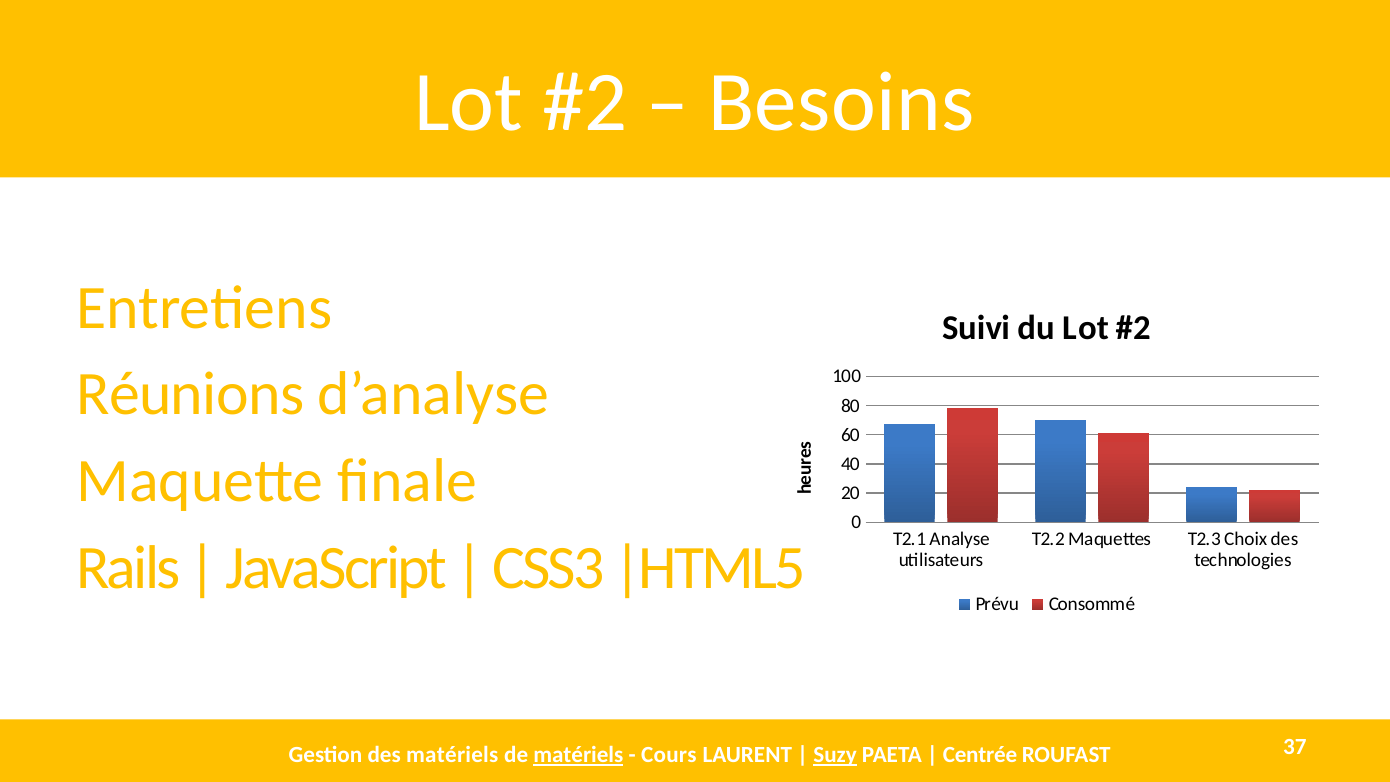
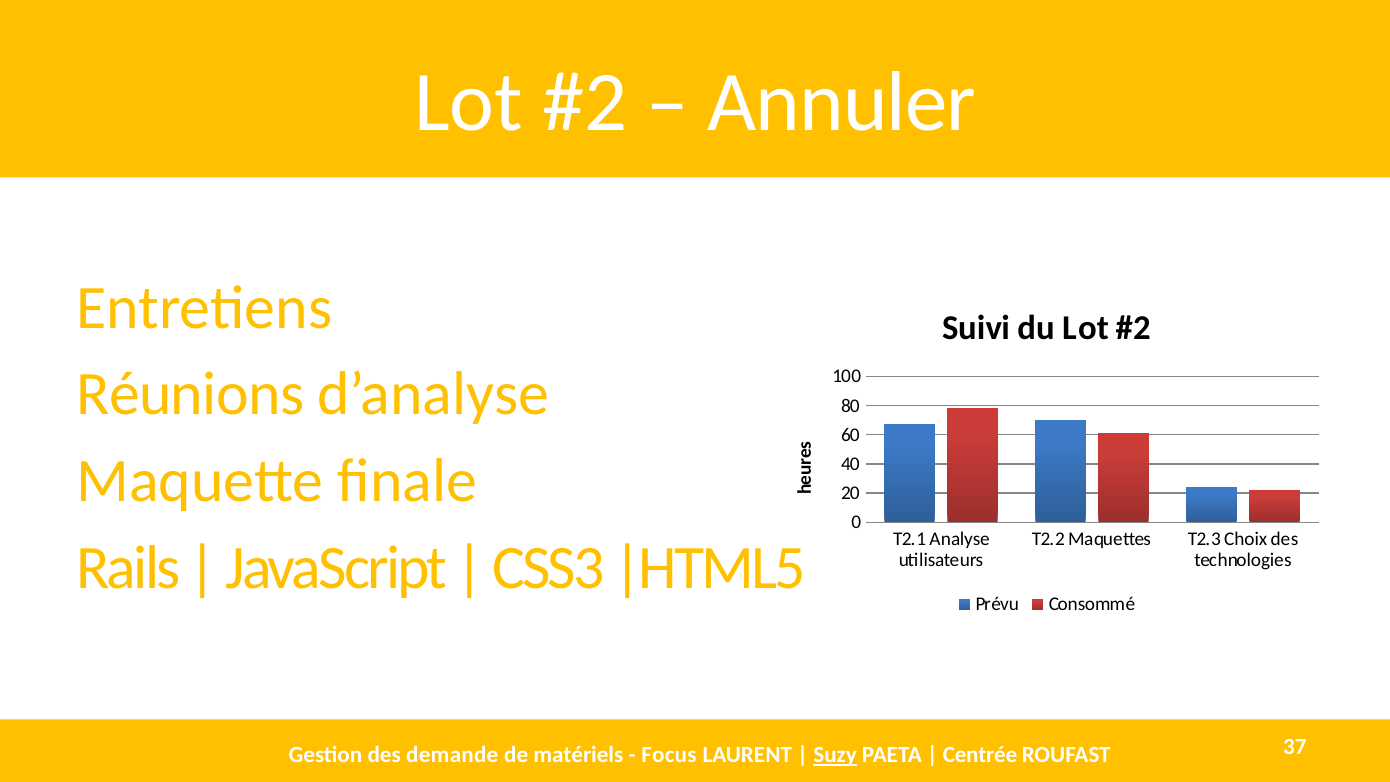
Besoins: Besoins -> Annuler (842, 102)
des matériels: matériels -> demande (452, 755)
matériels underline: present -> none (578, 755)
Cours: Cours -> Focus (669, 755)
